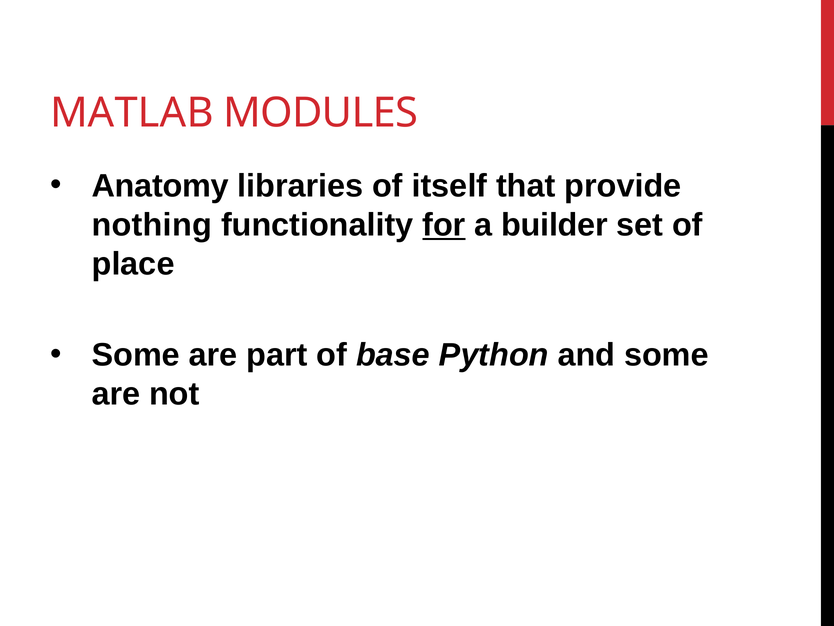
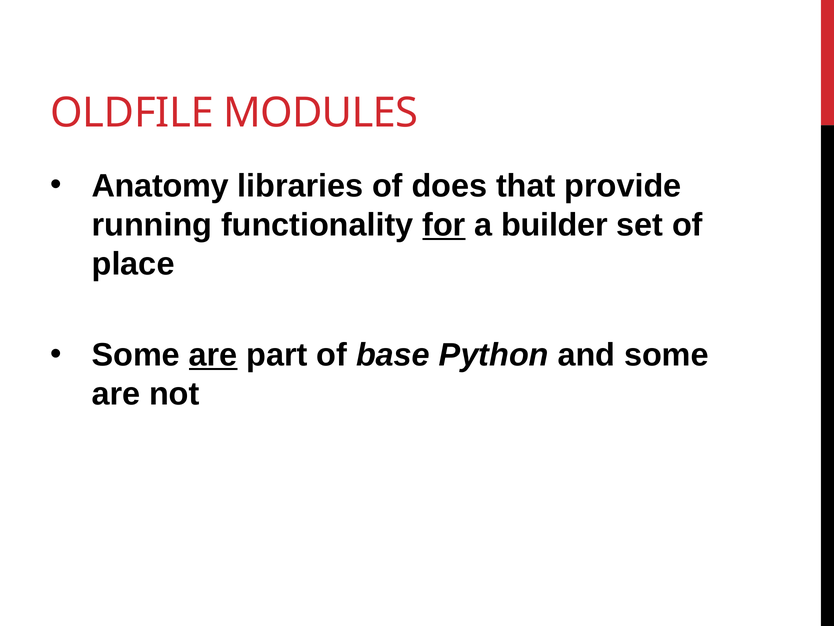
MATLAB: MATLAB -> OLDFILE (132, 113)
itself: itself -> does (450, 186)
nothing: nothing -> running (152, 225)
are underline: none -> present (213, 355)
